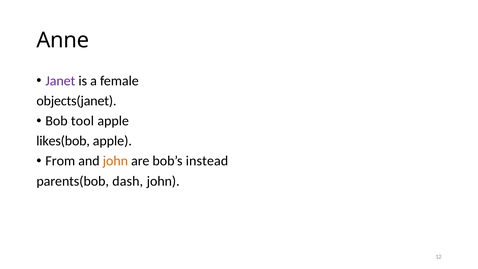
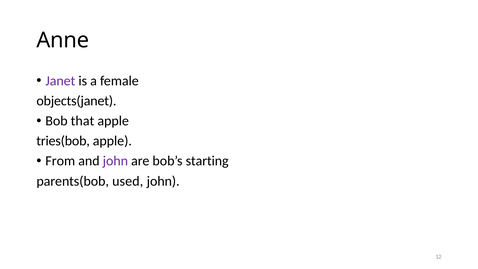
tool: tool -> that (83, 121)
likes(bob: likes(bob -> tries(bob (63, 141)
john colour: orange -> purple (115, 161)
instead: instead -> starting (207, 161)
dash: dash -> used (128, 181)
